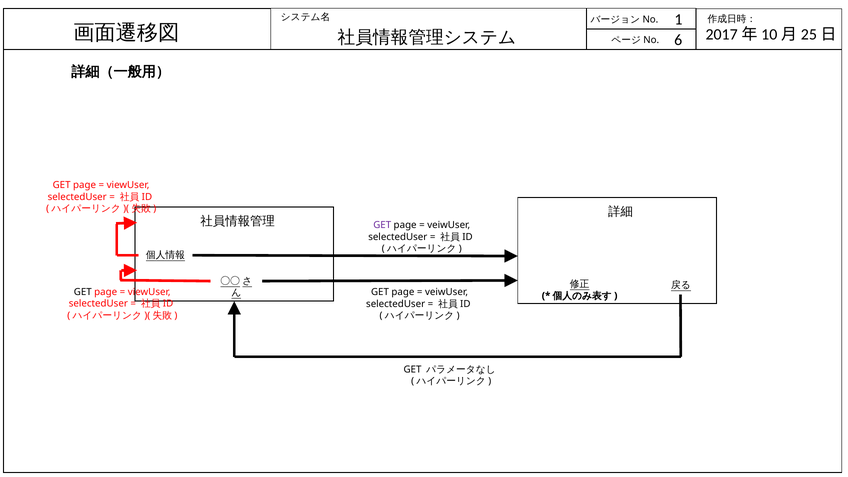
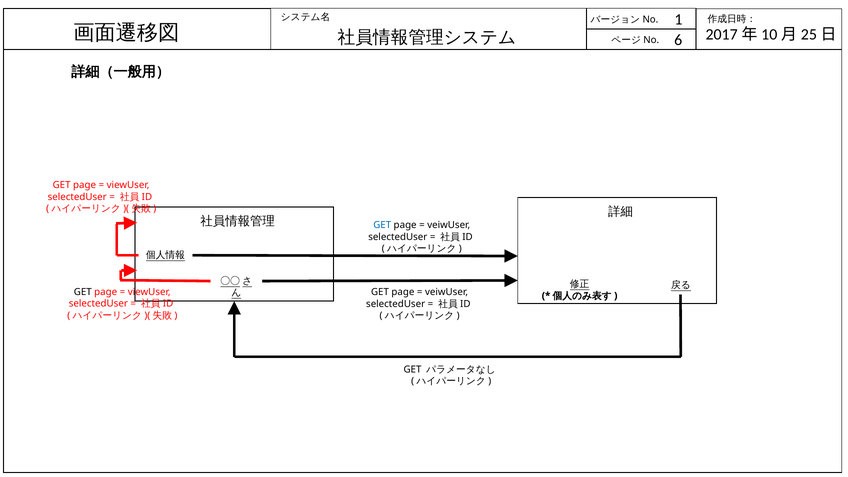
GET colour: purple -> blue (382, 225)
